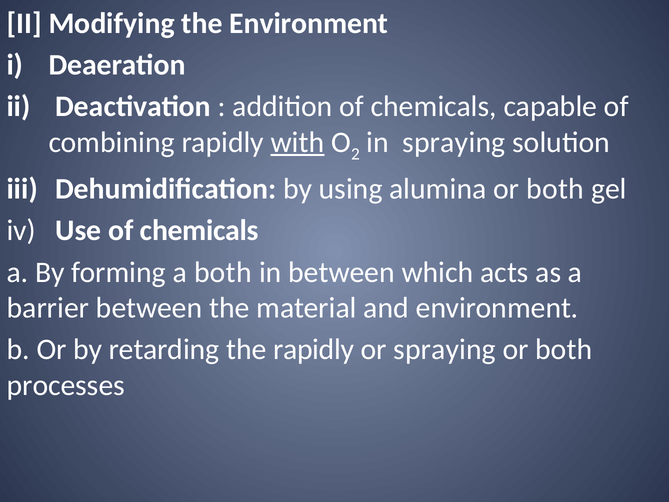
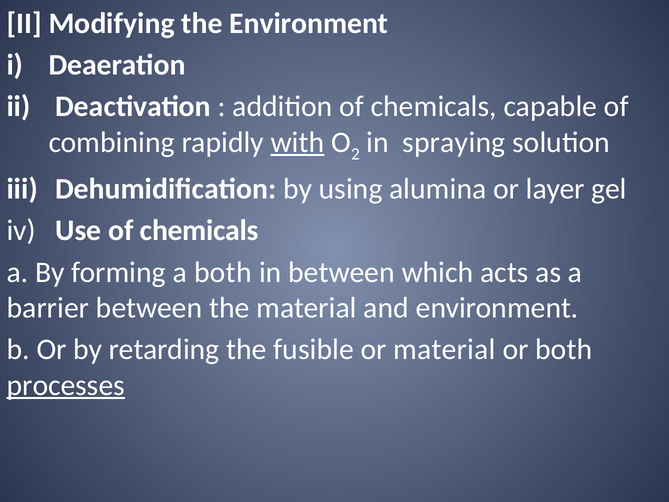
alumina or both: both -> layer (555, 189)
the rapidly: rapidly -> fusible (314, 349)
or spraying: spraying -> material (444, 349)
processes underline: none -> present (66, 385)
